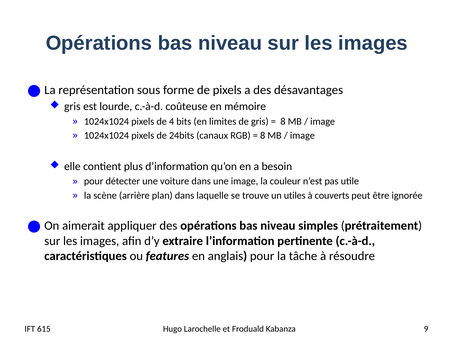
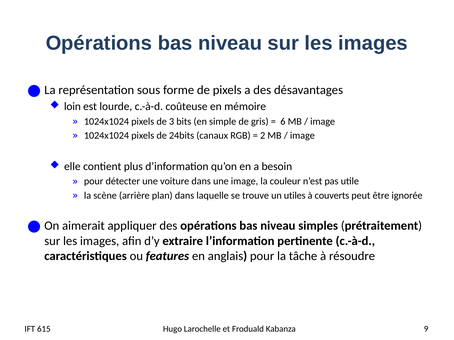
gris: gris -> loin (72, 107)
4: 4 -> 3 (172, 122)
limites: limites -> simple (223, 122)
8: 8 -> 6 (283, 122)
8: 8 -> 2 (263, 136)
